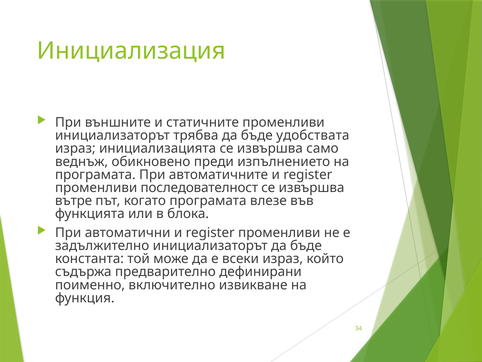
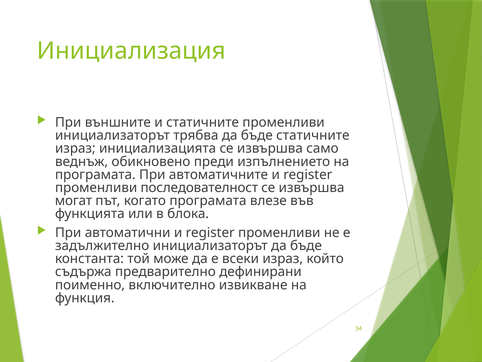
бъде удобствата: удобствата -> статичните (313, 135)
вътре: вътре -> могат (74, 200)
